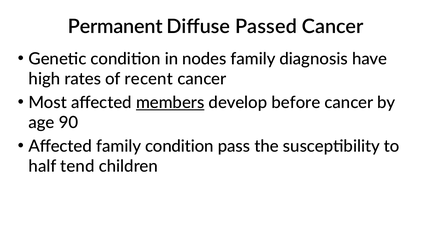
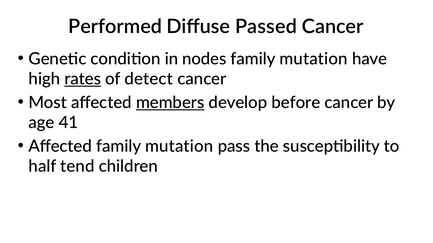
Permanent: Permanent -> Performed (115, 27)
diagnosis: diagnosis -> mutation (314, 59)
rates underline: none -> present (83, 79)
recent: recent -> detect (149, 79)
90: 90 -> 41 (69, 123)
Affected family condition: condition -> mutation (179, 147)
